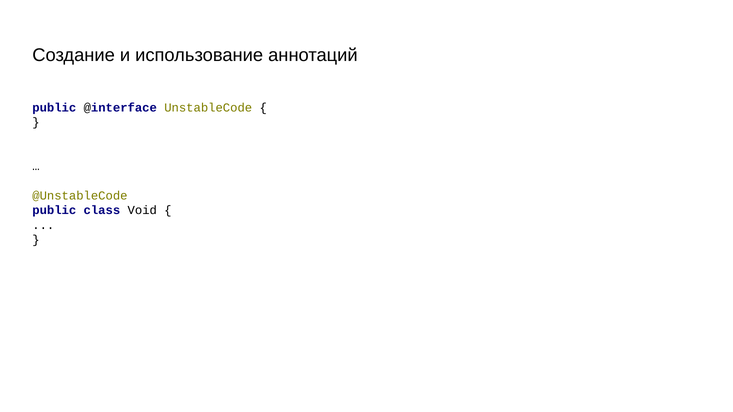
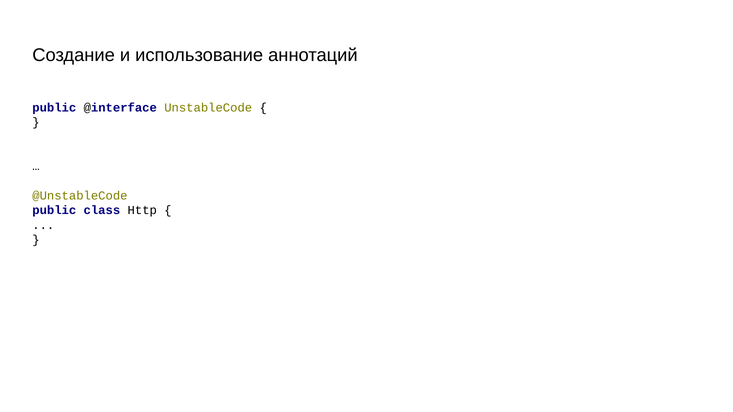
Void: Void -> Http (142, 211)
